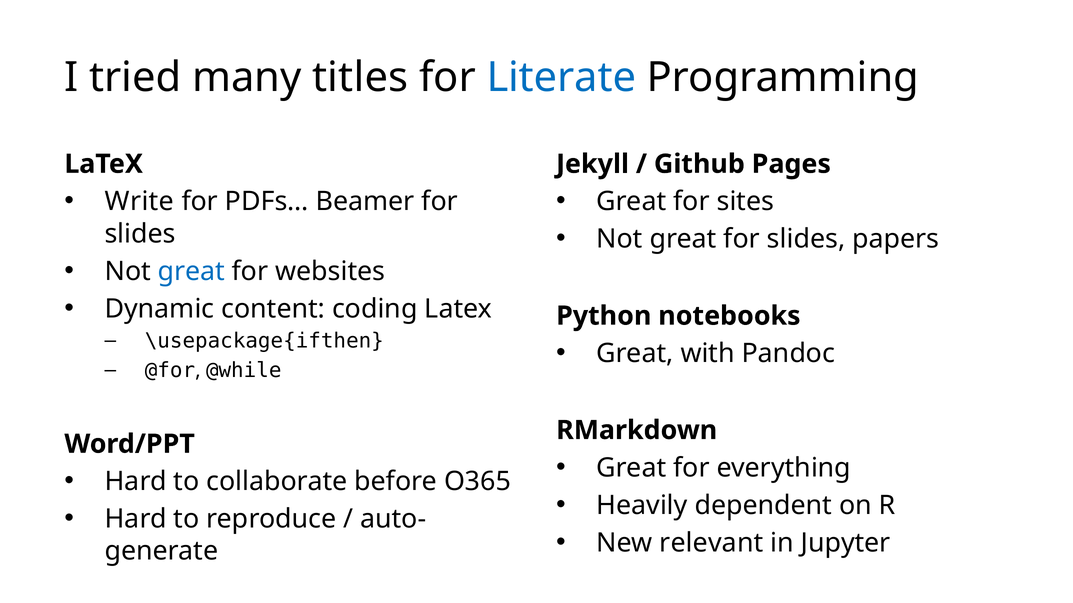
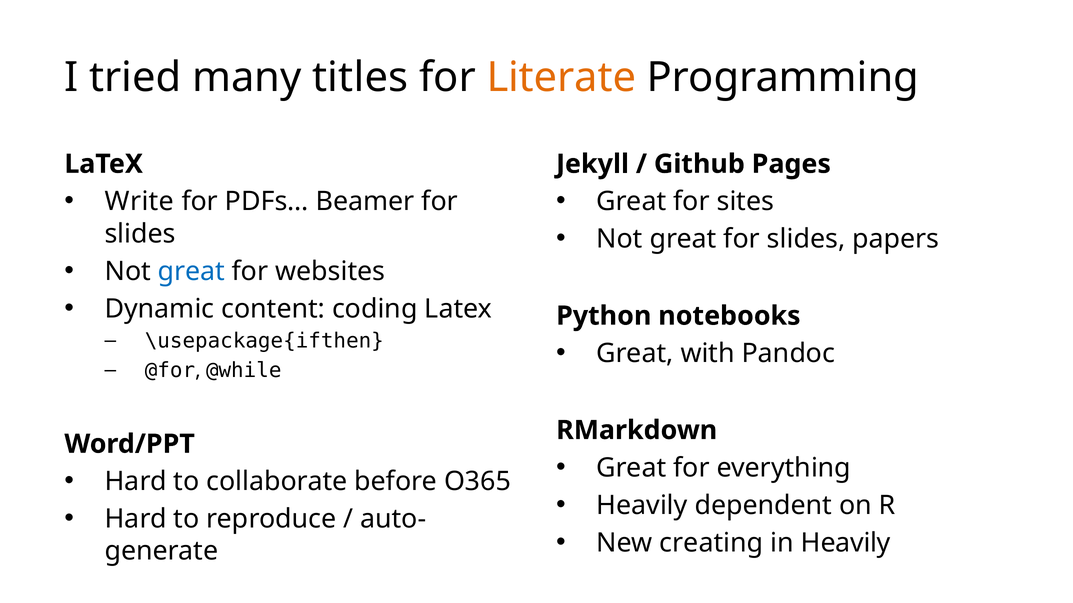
Literate colour: blue -> orange (561, 77)
relevant: relevant -> creating (711, 543)
in Jupyter: Jupyter -> Heavily (846, 543)
